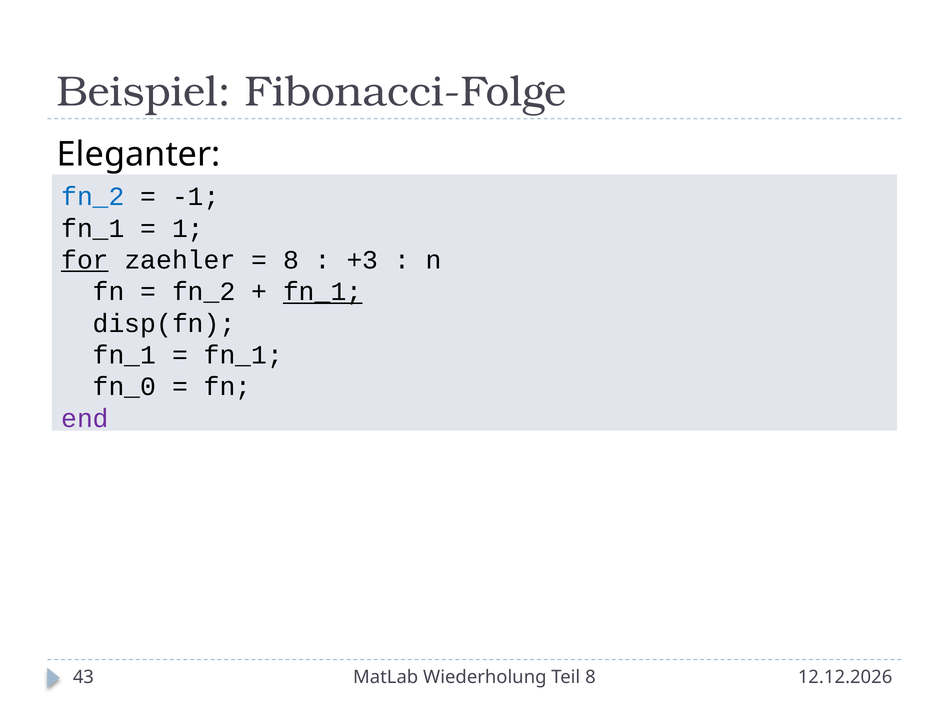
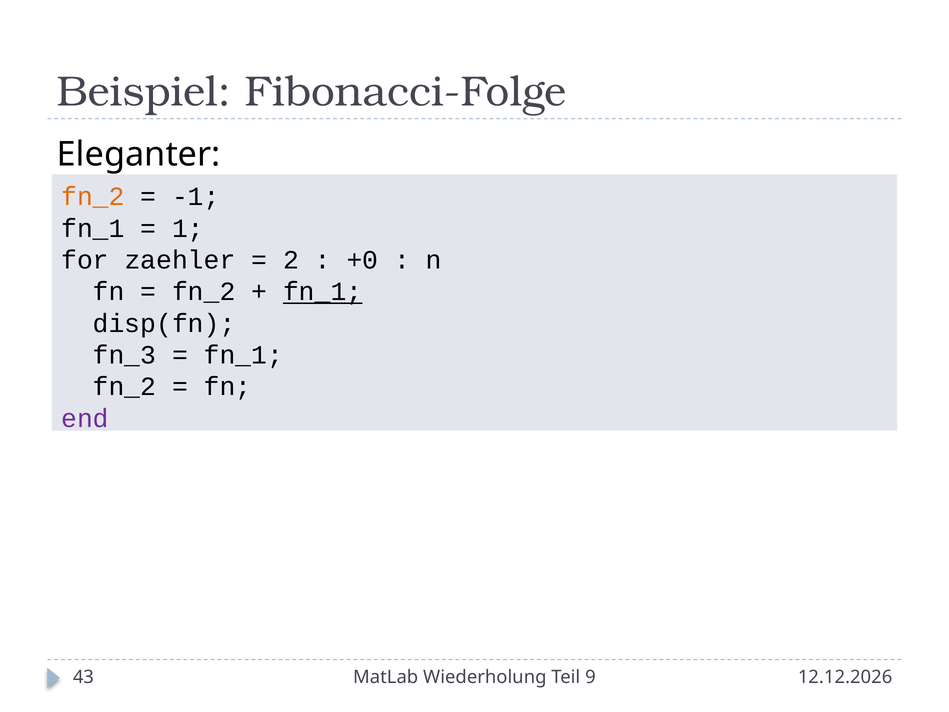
fn_2 colour: blue -> orange (93, 197)
for underline: present -> none (85, 260)
8: 8 -> 2 (291, 260)
+3: +3 -> +0 (362, 260)
fn_1: fn_1 -> fn_3 (124, 355)
fn_0: fn_0 -> fn_2 (124, 387)
Teil 8: 8 -> 9 (590, 677)
